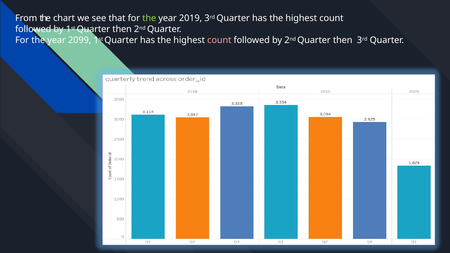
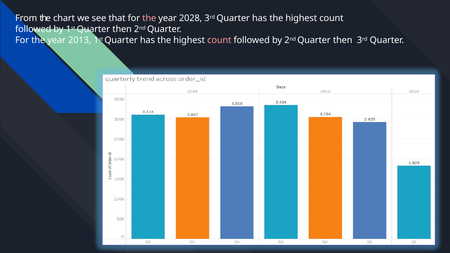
the colour: light green -> pink (149, 18)
2019: 2019 -> 2028 (191, 18)
2099: 2099 -> 2013 (80, 40)
